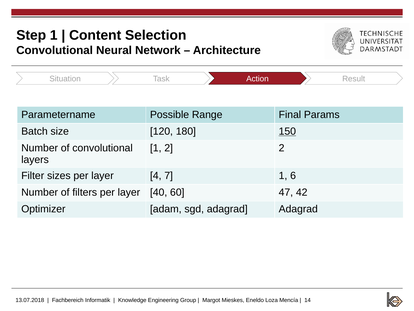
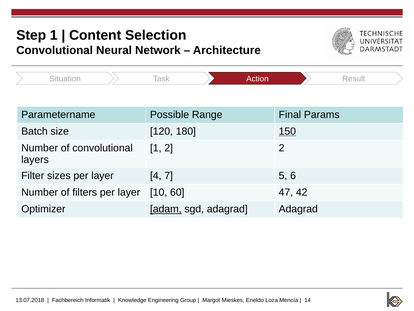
7 1: 1 -> 5 (283, 175)
40: 40 -> 10 (159, 192)
adam underline: none -> present (166, 209)
